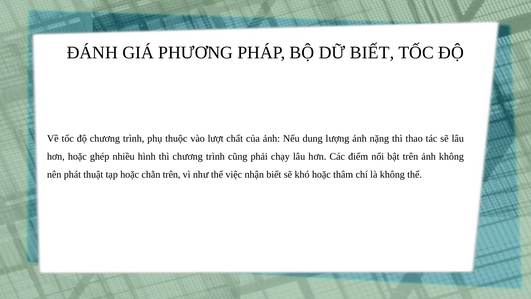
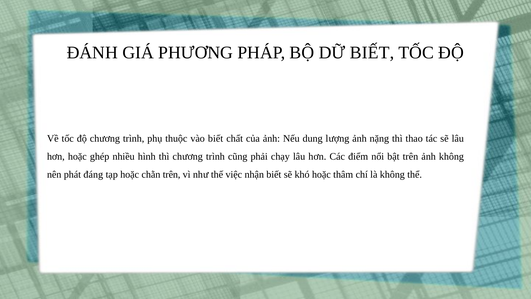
vào lượt: lượt -> biết (216, 138)
thuật: thuật -> đáng (93, 174)
